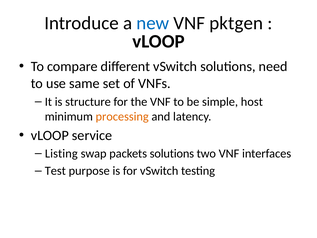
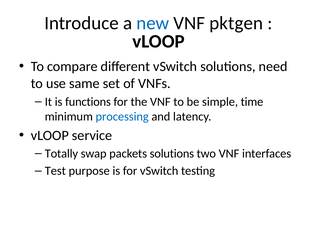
structure: structure -> functions (88, 102)
host: host -> time (252, 102)
processing colour: orange -> blue (122, 116)
Listing: Listing -> Totally (61, 153)
